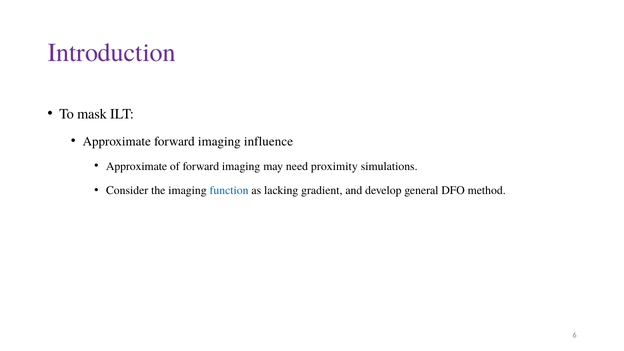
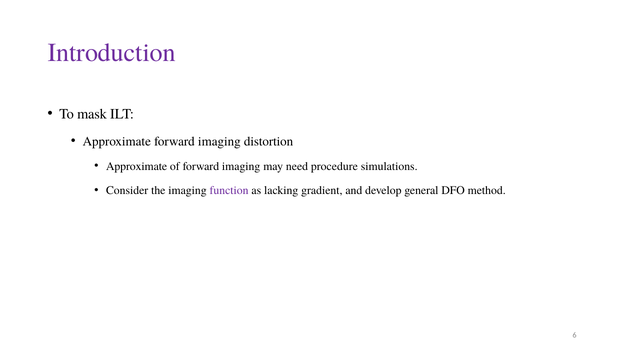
influence: influence -> distortion (269, 141)
proximity: proximity -> procedure (334, 166)
function colour: blue -> purple (229, 191)
